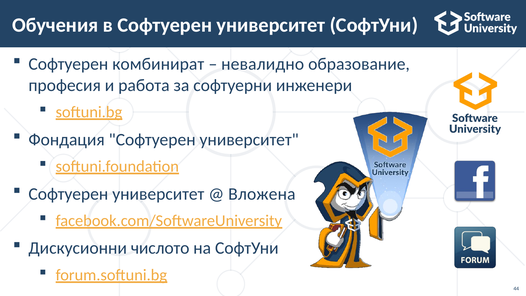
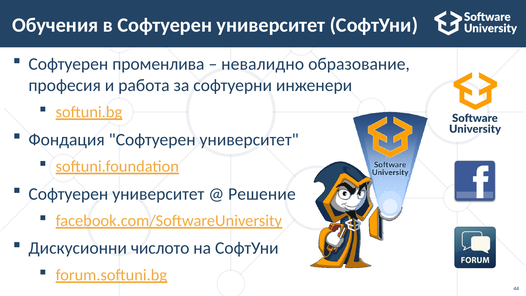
комбинират: комбинират -> променлива (158, 64)
Вложена: Вложена -> Решение (262, 194)
